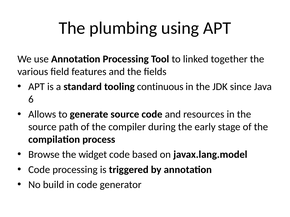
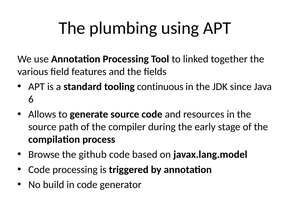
widget: widget -> github (93, 155)
